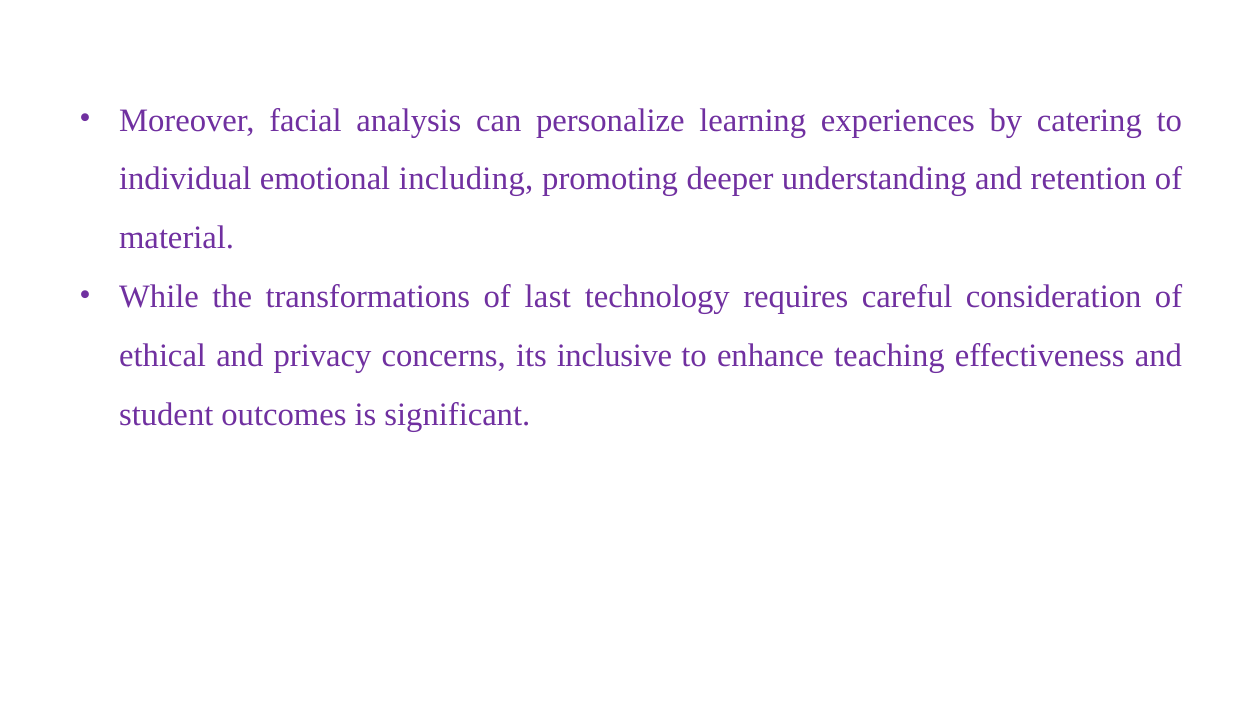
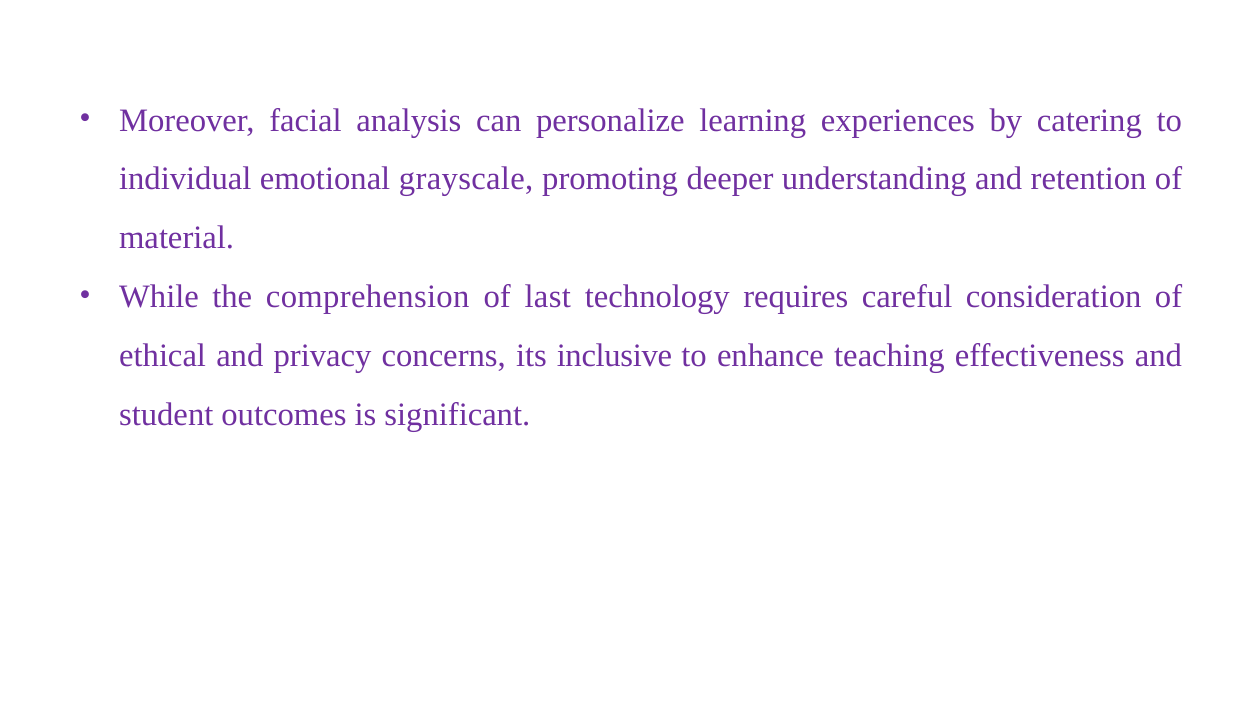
including: including -> grayscale (466, 179)
transformations: transformations -> comprehension (368, 297)
